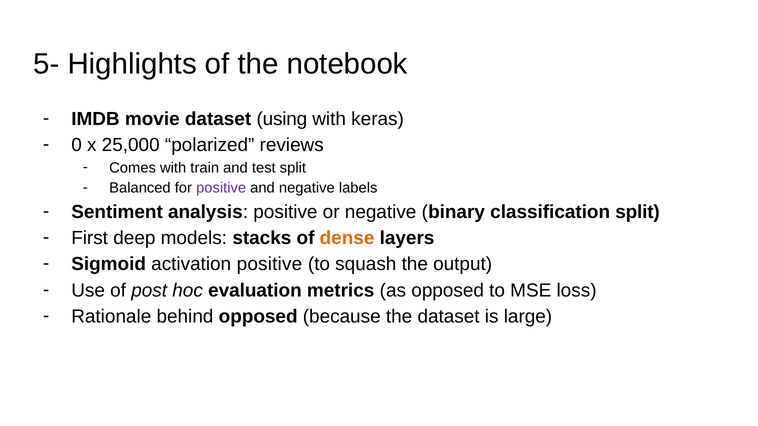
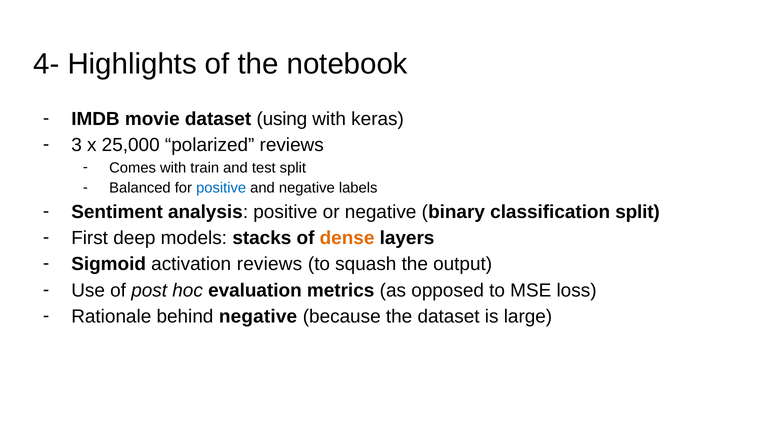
5-: 5- -> 4- (47, 64)
0: 0 -> 3 (77, 145)
positive colour: purple -> blue (221, 188)
activation positive: positive -> reviews (269, 264)
behind opposed: opposed -> negative (258, 317)
